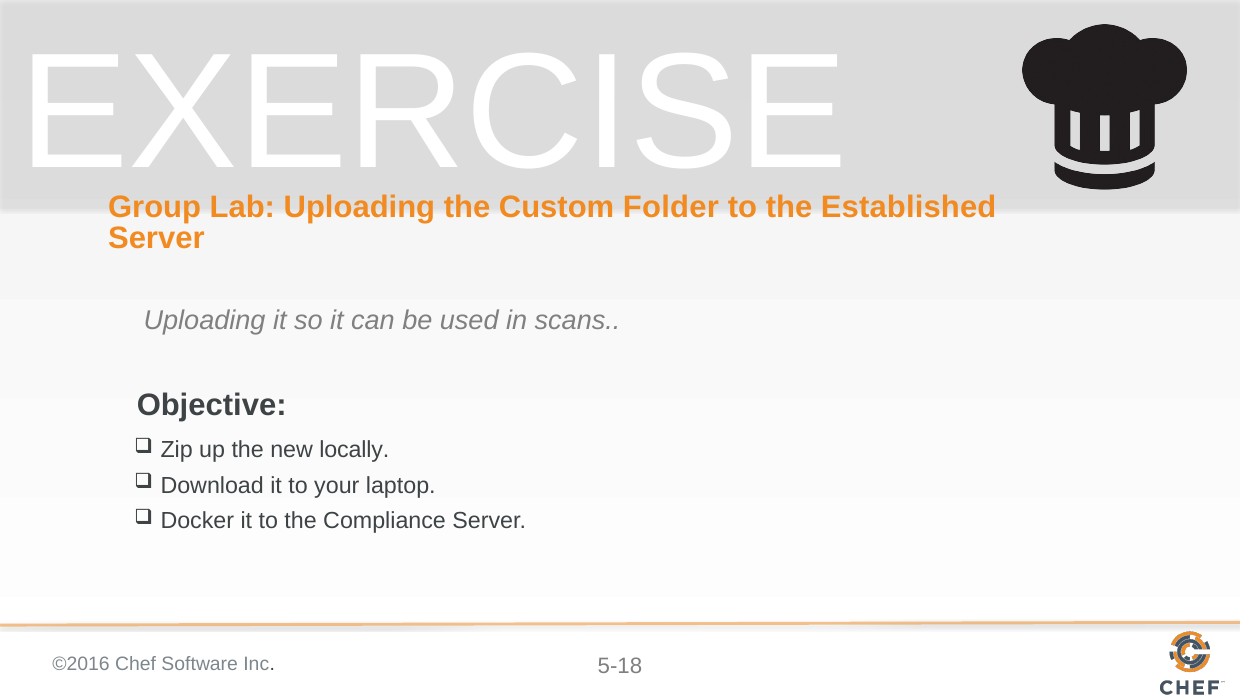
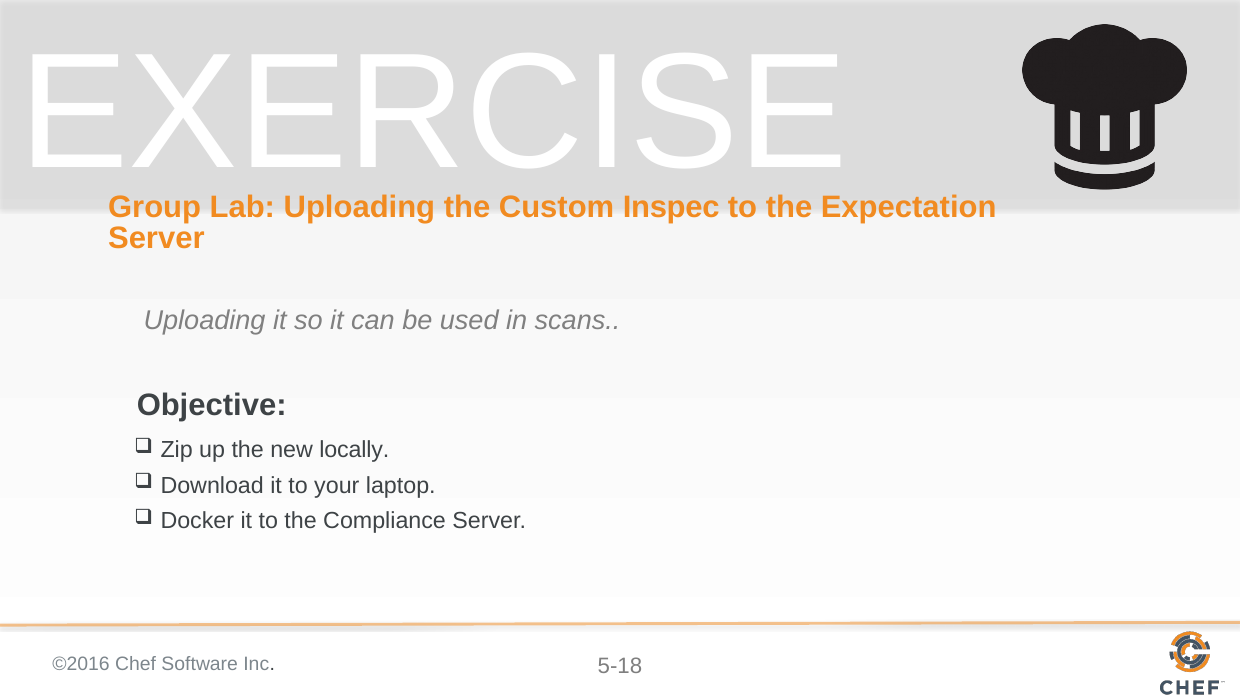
Folder: Folder -> Inspec (671, 208)
Established: Established -> Expectation (909, 208)
